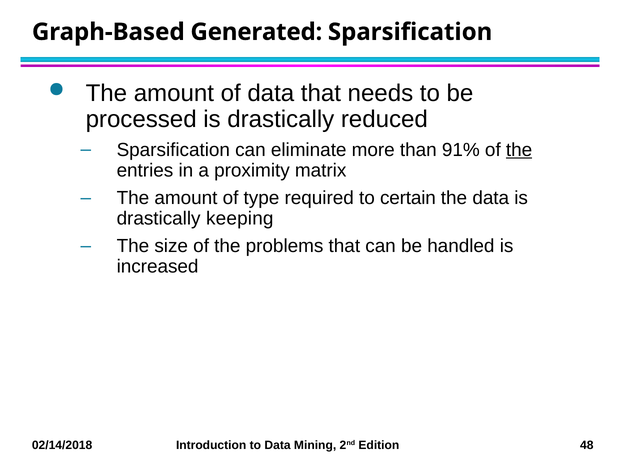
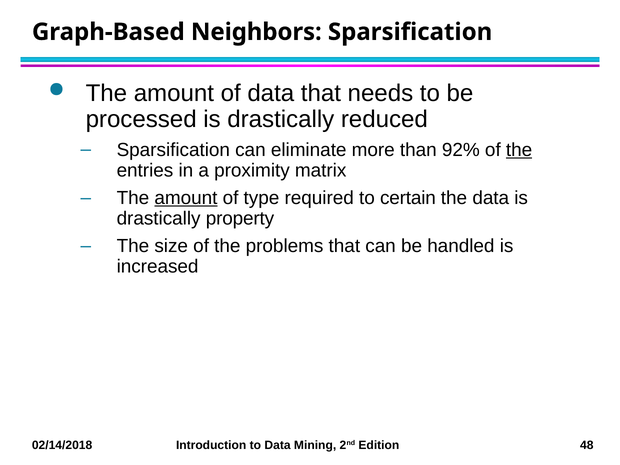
Generated: Generated -> Neighbors (256, 32)
91%: 91% -> 92% (461, 150)
amount underline: none -> present (186, 198)
keeping: keeping -> property (240, 218)
